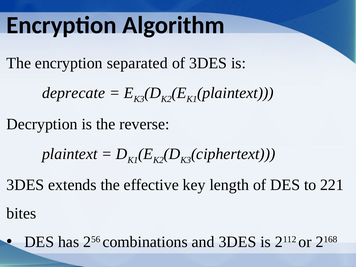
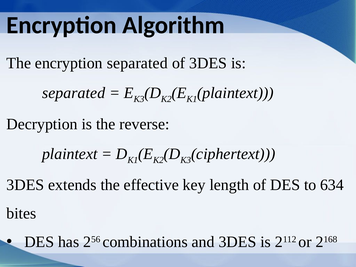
deprecate: deprecate -> separated (74, 93)
221: 221 -> 634 (332, 185)
